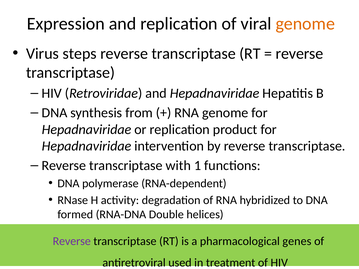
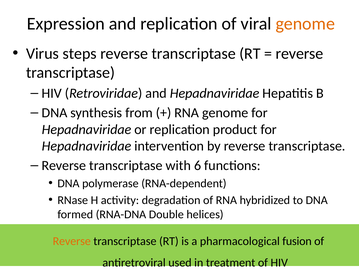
1: 1 -> 6 (198, 166)
Reverse colour: purple -> orange (72, 241)
genes: genes -> fusion (297, 241)
